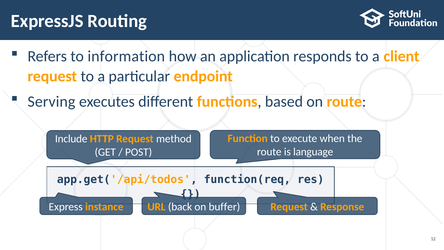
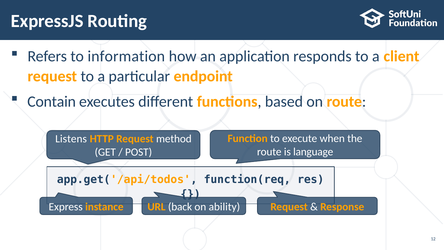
Serving: Serving -> Contain (52, 101)
Include: Include -> Listens (71, 139)
buffer: buffer -> ability (224, 206)
